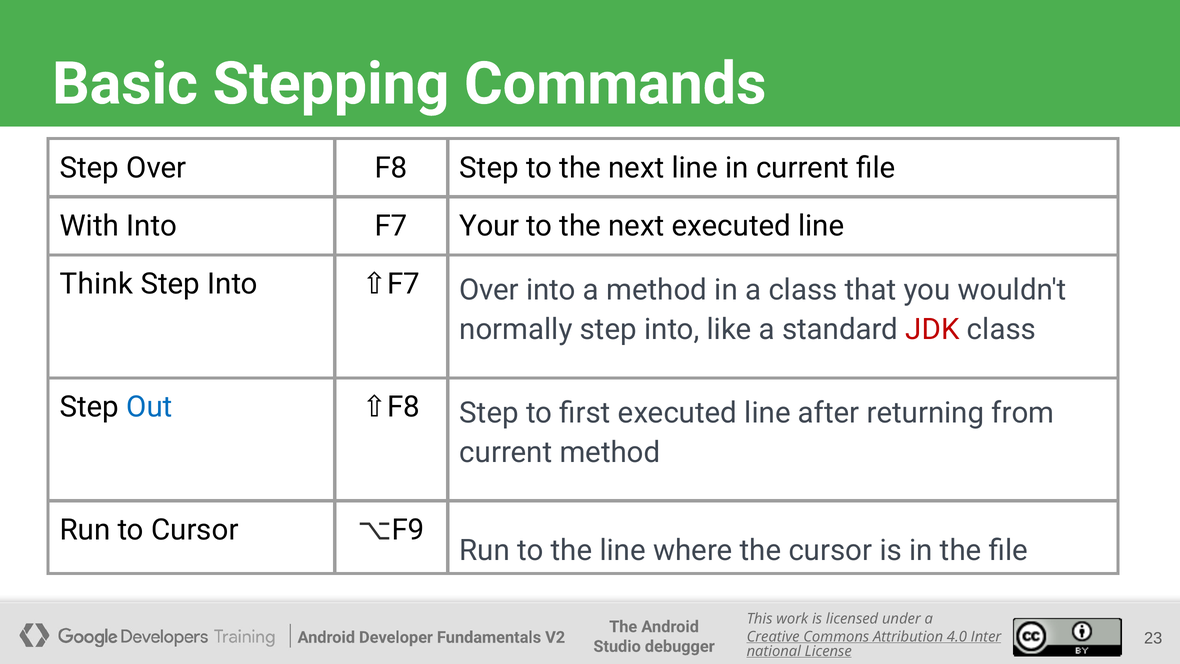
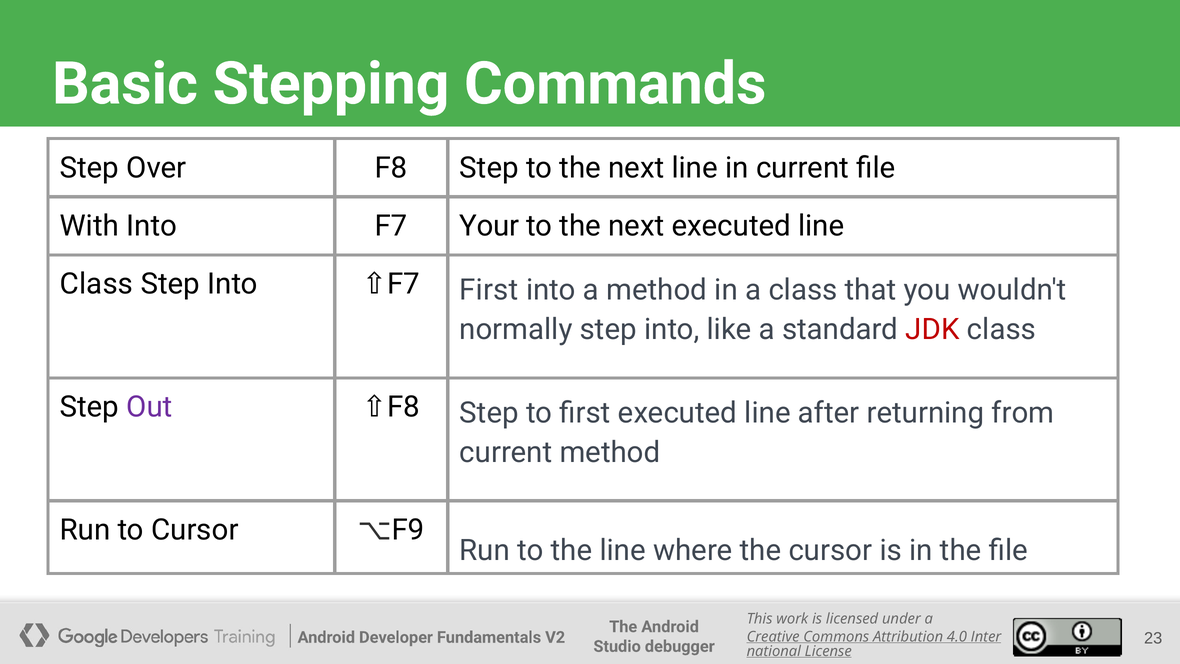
Think: Think -> Class (96, 284)
⇧F7 Over: Over -> First (489, 290)
Out colour: blue -> purple (150, 407)
